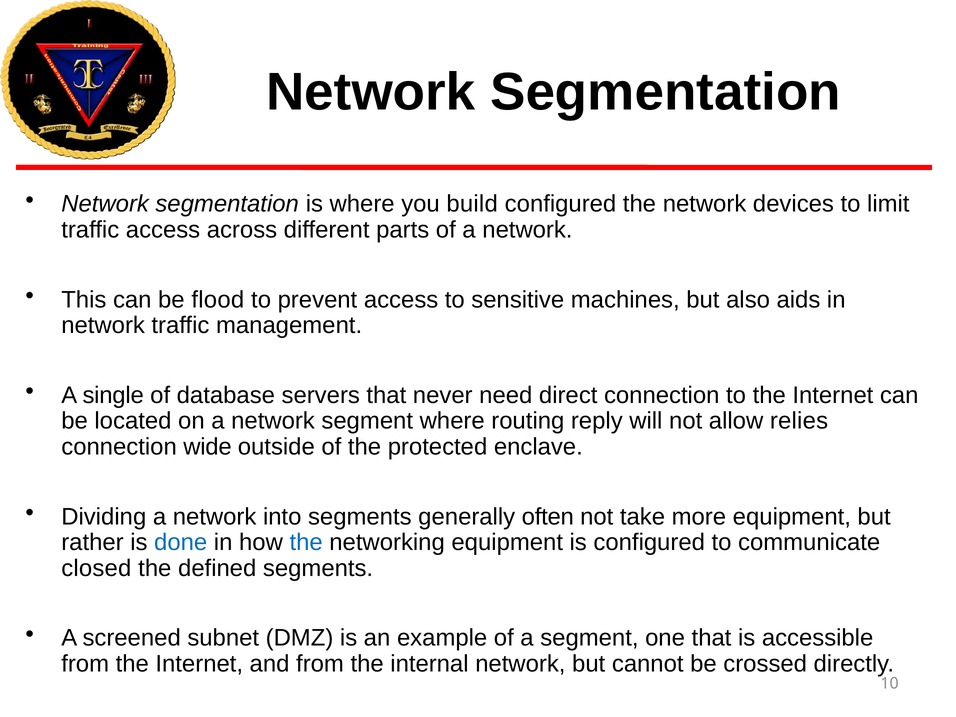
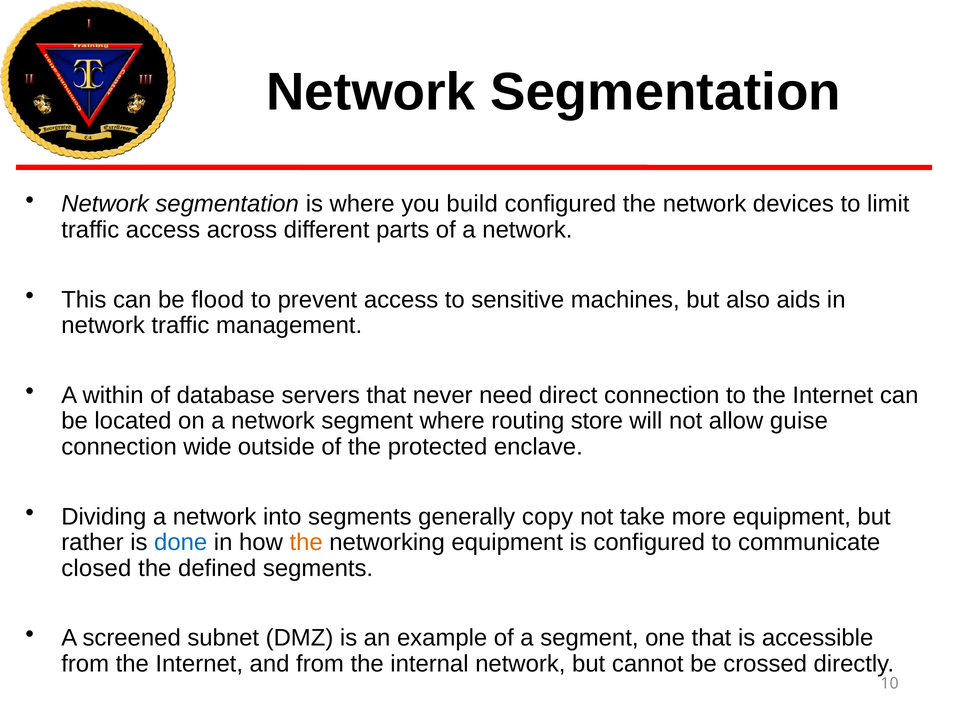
single: single -> within (113, 395)
reply: reply -> store (597, 421)
relies: relies -> guise (799, 421)
often: often -> copy (548, 517)
the colour: blue -> orange (306, 542)
